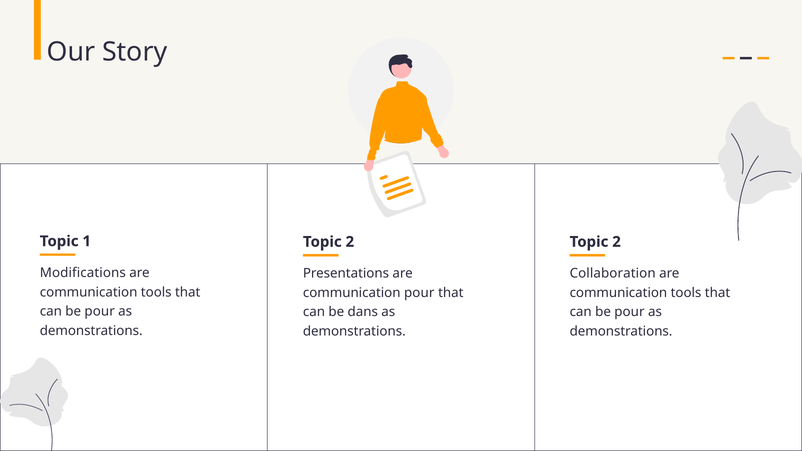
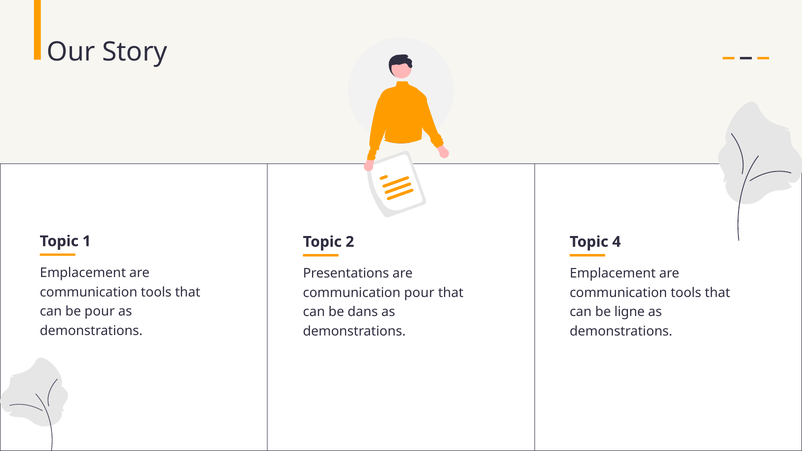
2: 2 -> 4 (617, 242)
Modifications: Modifications -> Emplacement (83, 273)
Collaboration: Collaboration -> Emplacement (613, 274)
pour: pour -> ligne (630, 312)
